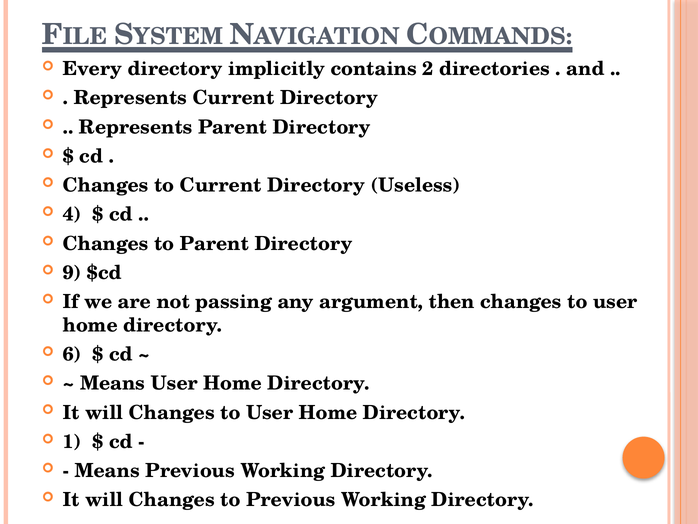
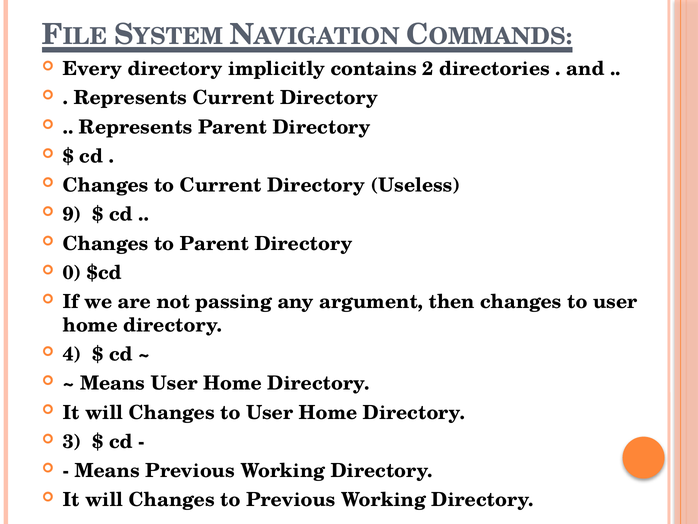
4: 4 -> 9 (72, 214)
9: 9 -> 0 (72, 273)
6: 6 -> 4 (72, 354)
1: 1 -> 3 (72, 441)
